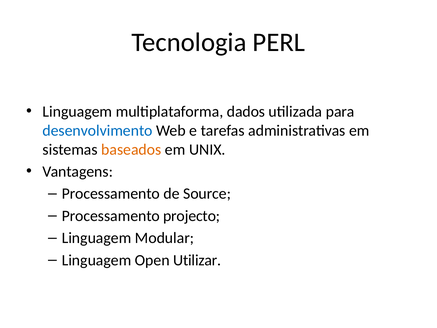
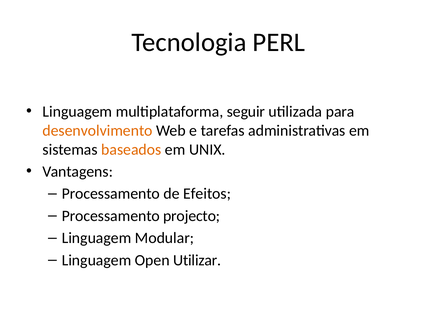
dados: dados -> seguir (246, 111)
desenvolvimento colour: blue -> orange (98, 130)
Source: Source -> Efeitos (207, 194)
